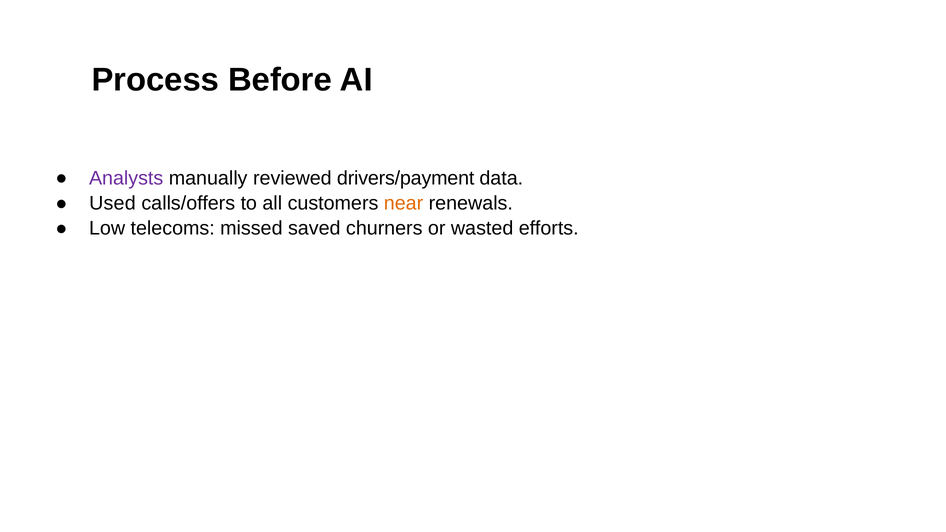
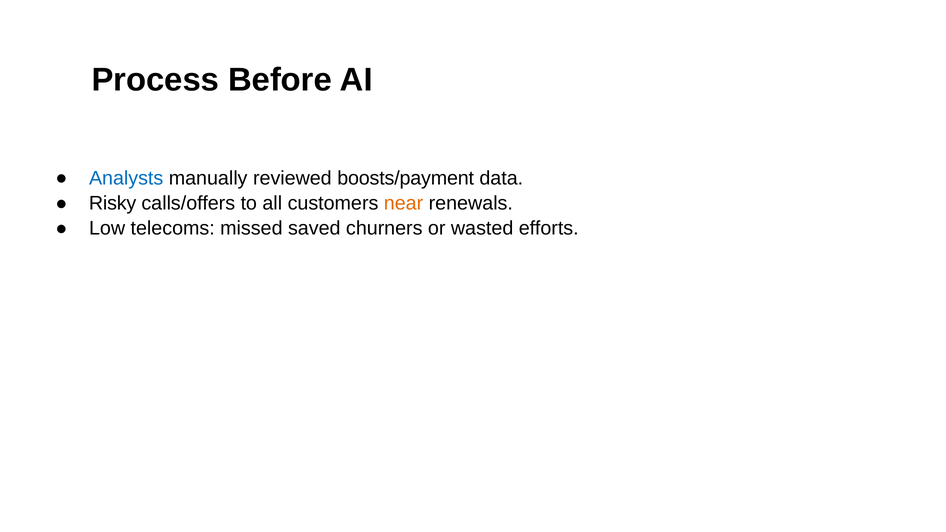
Analysts colour: purple -> blue (126, 178)
drivers/payment: drivers/payment -> boosts/payment (406, 178)
Used: Used -> Risky (113, 203)
